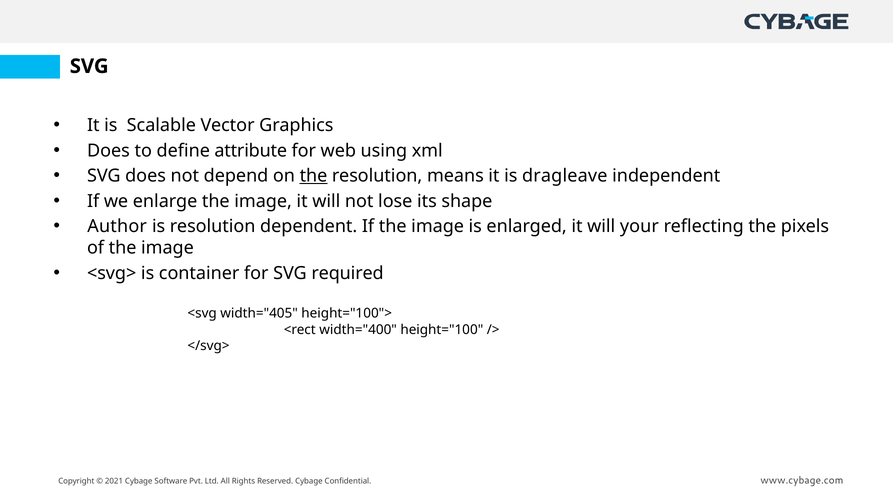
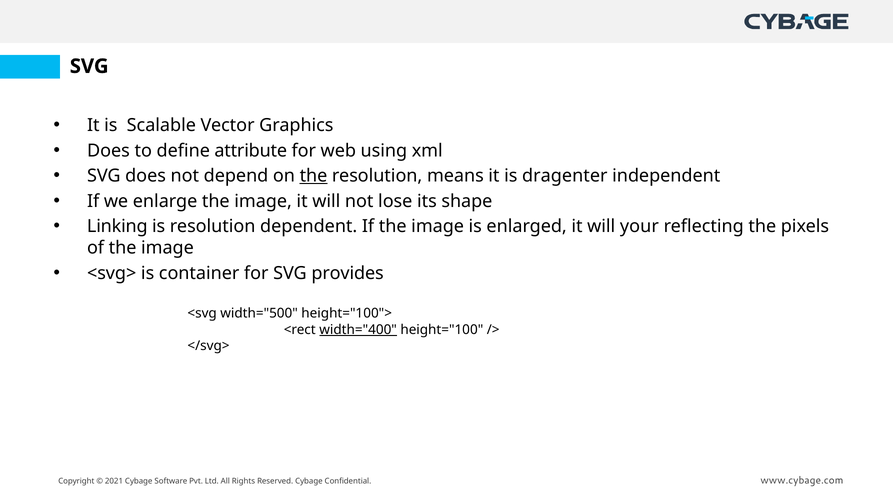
dragleave: dragleave -> dragenter (565, 176)
Author: Author -> Linking (117, 227)
required: required -> provides (348, 273)
width="405: width="405 -> width="500 (259, 314)
width="400 underline: none -> present (358, 330)
